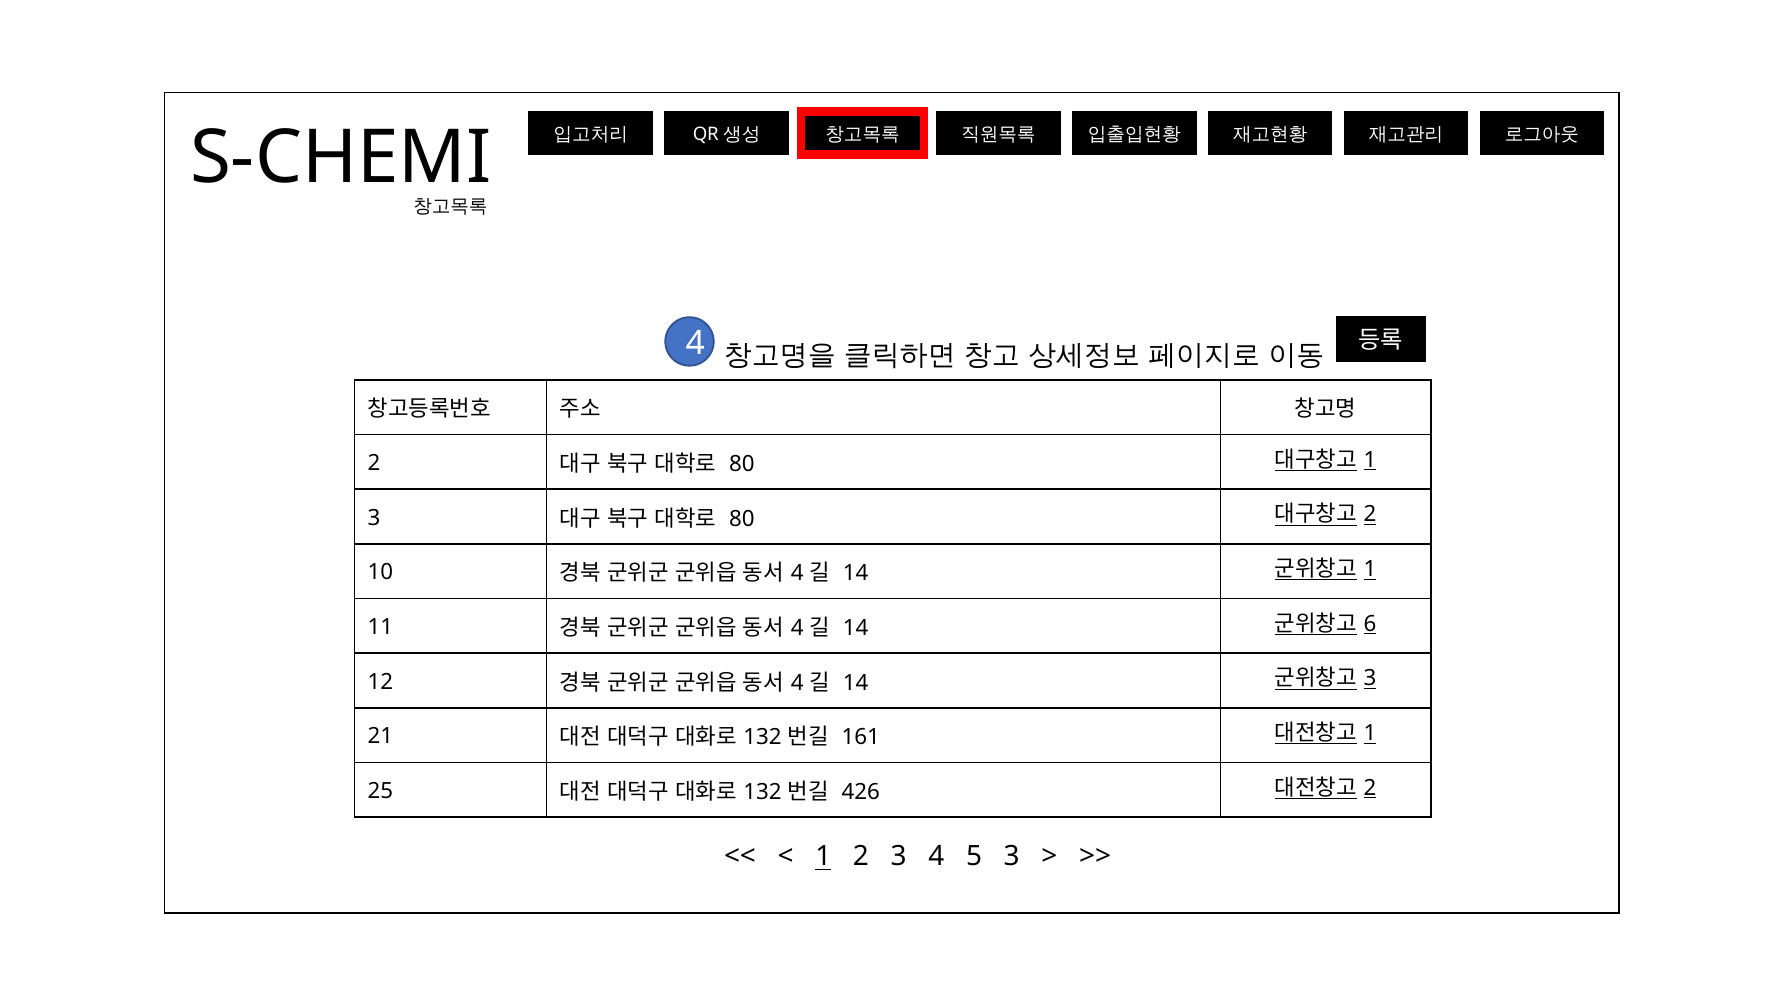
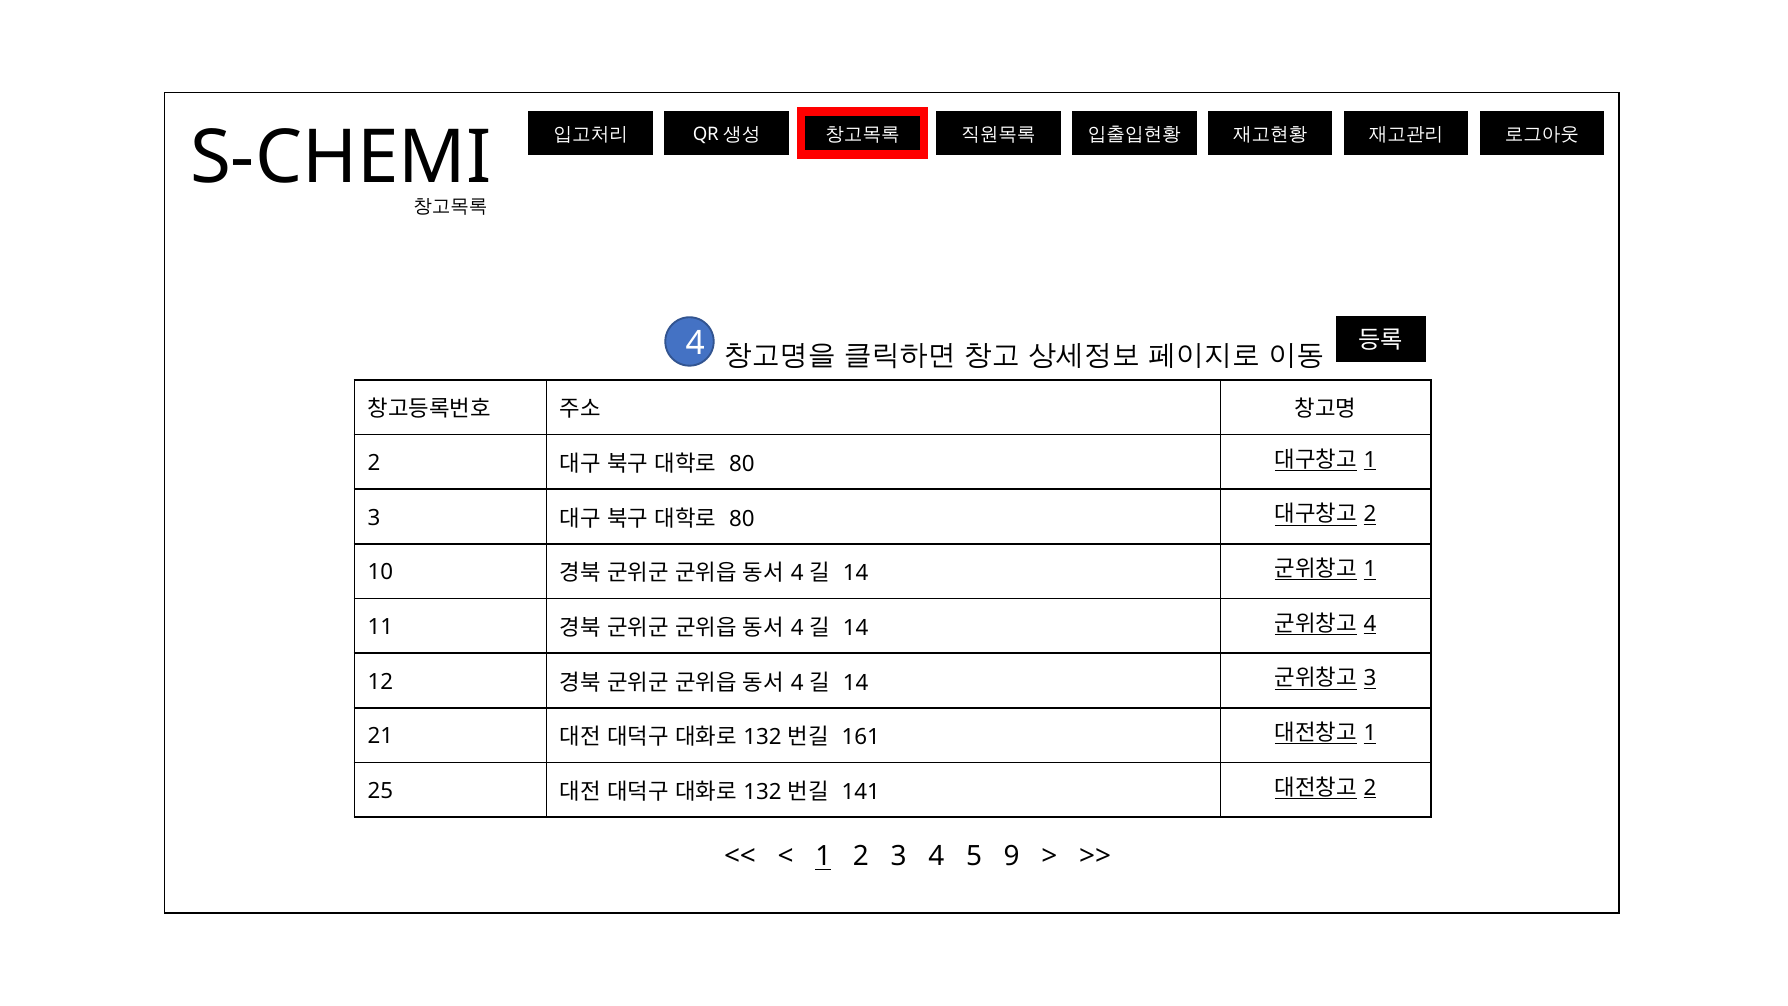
6: 6 -> 4 (1370, 624)
426: 426 -> 141 (861, 792)
5 3: 3 -> 9 (1012, 856)
